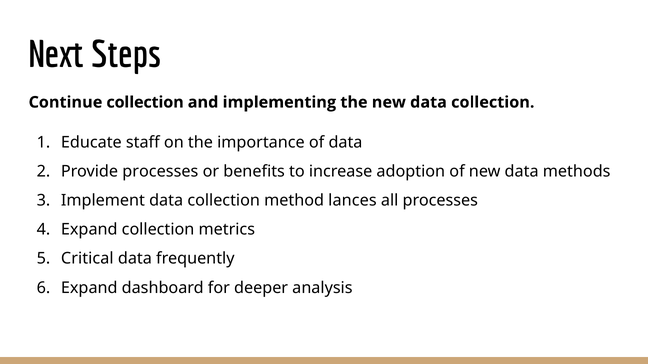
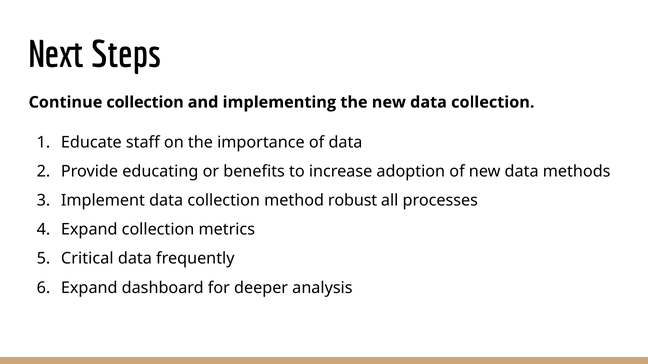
Provide processes: processes -> educating (160, 172)
lances: lances -> robust (353, 201)
